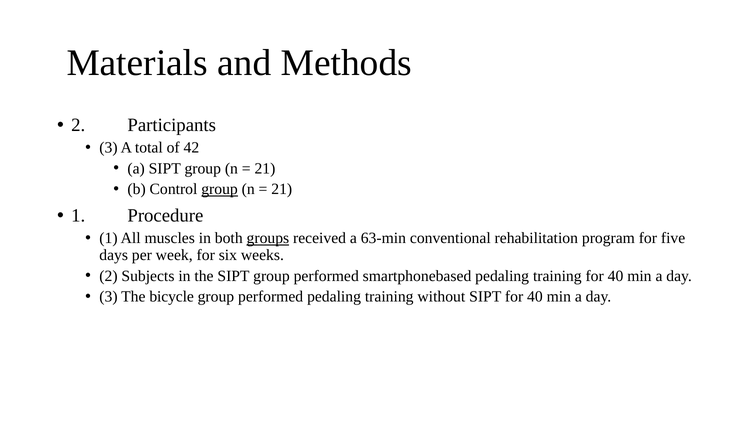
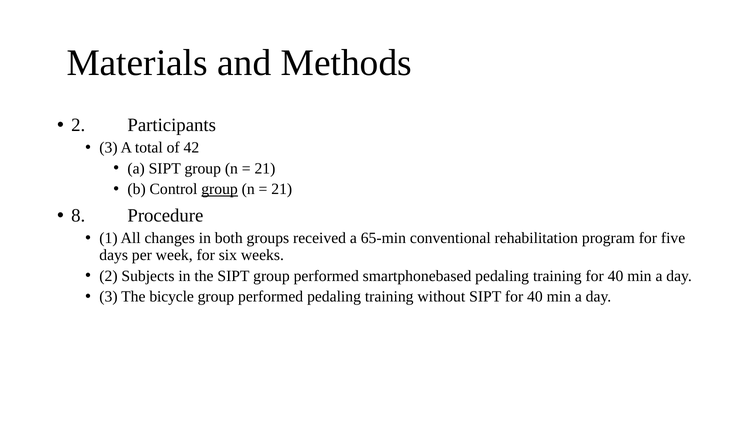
1: 1 -> 8 (78, 216)
muscles: muscles -> changes (170, 238)
groups underline: present -> none (268, 238)
63-min: 63-min -> 65-min (383, 238)
